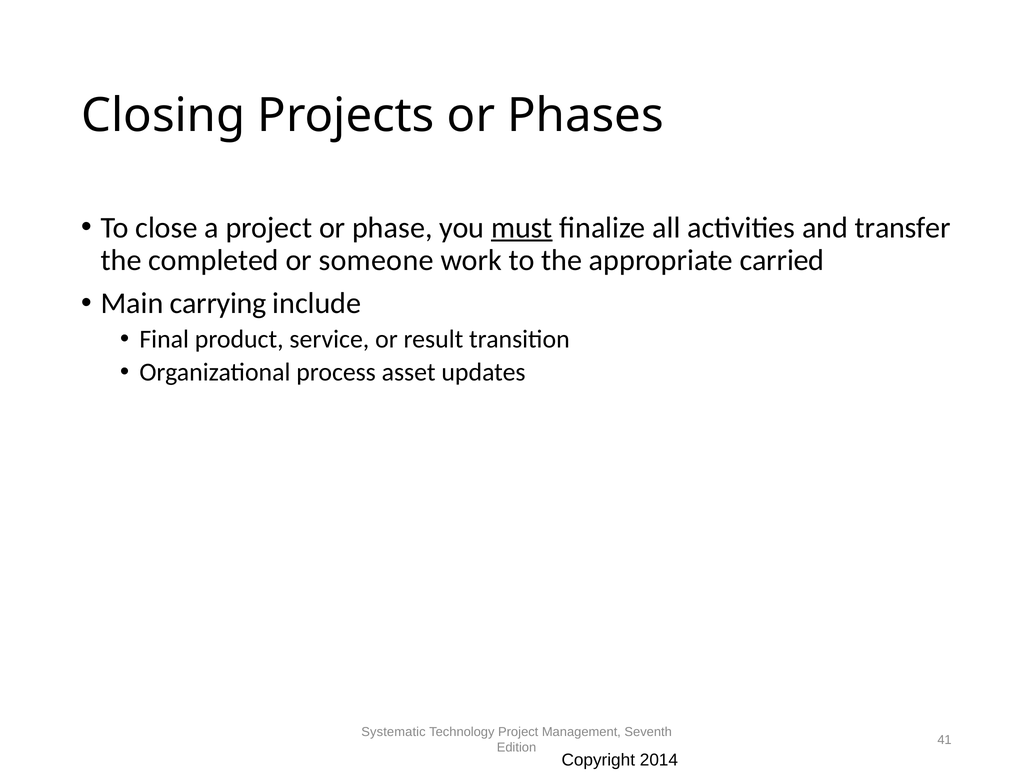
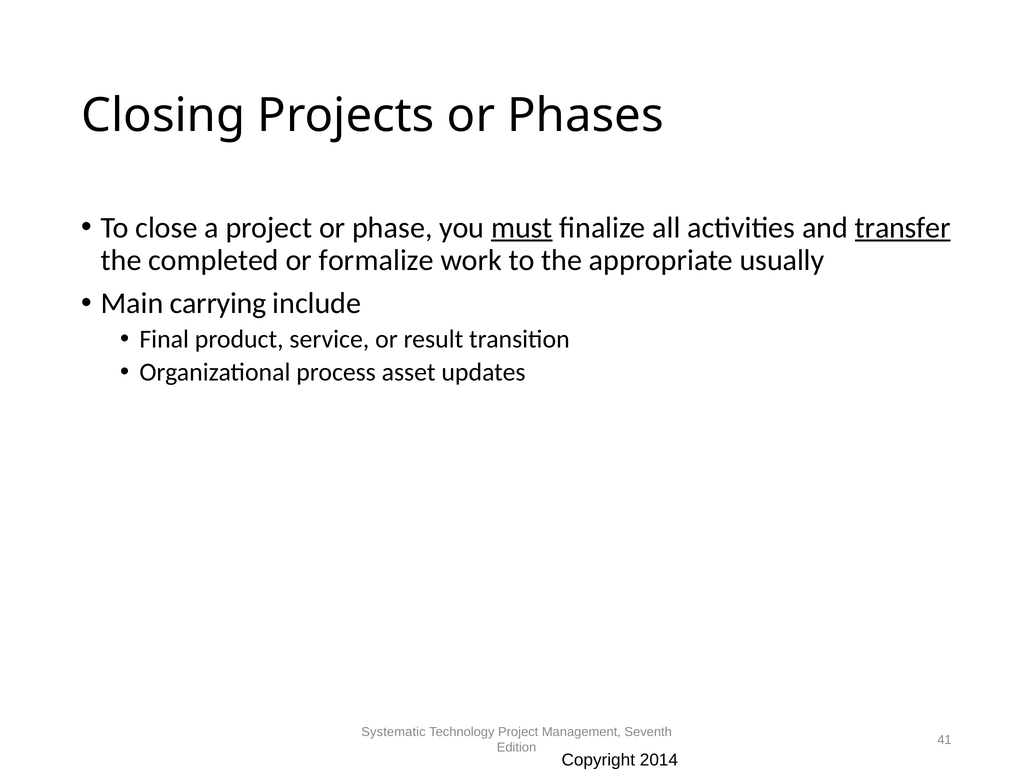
transfer underline: none -> present (903, 227)
someone: someone -> formalize (376, 260)
carried: carried -> usually (782, 260)
